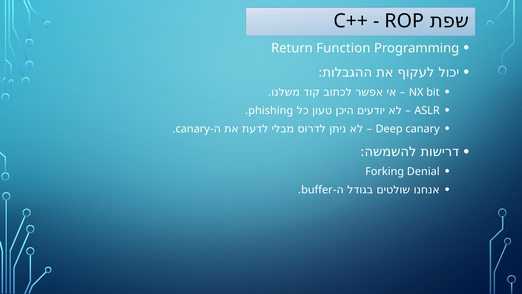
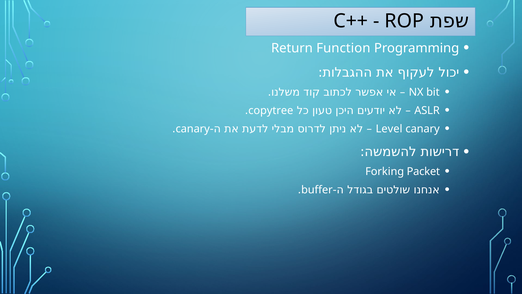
phishing: phishing -> copytree (271, 110)
Deep: Deep -> Level (389, 129)
Denial: Denial -> Packet (423, 171)
